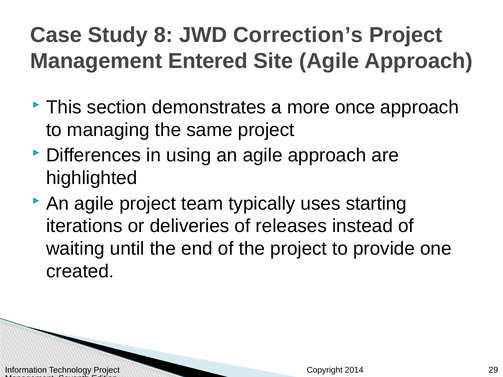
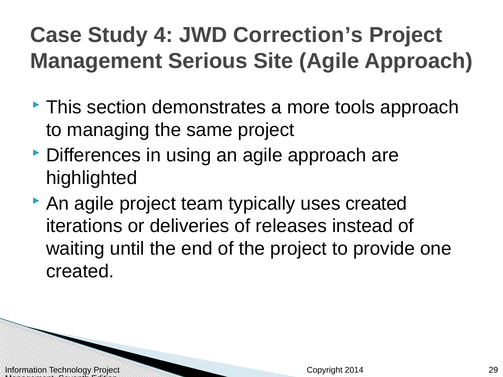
8: 8 -> 4 (163, 35)
Entered: Entered -> Serious (208, 61)
once: once -> tools (355, 107)
uses starting: starting -> created (376, 204)
